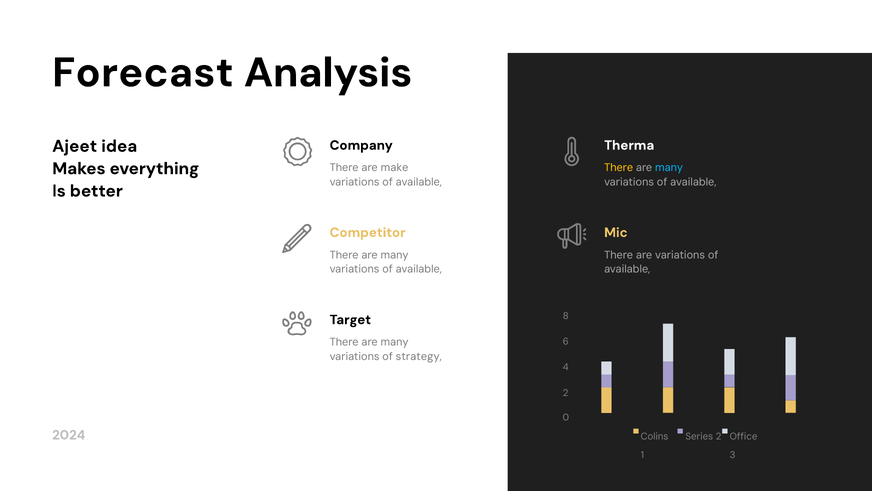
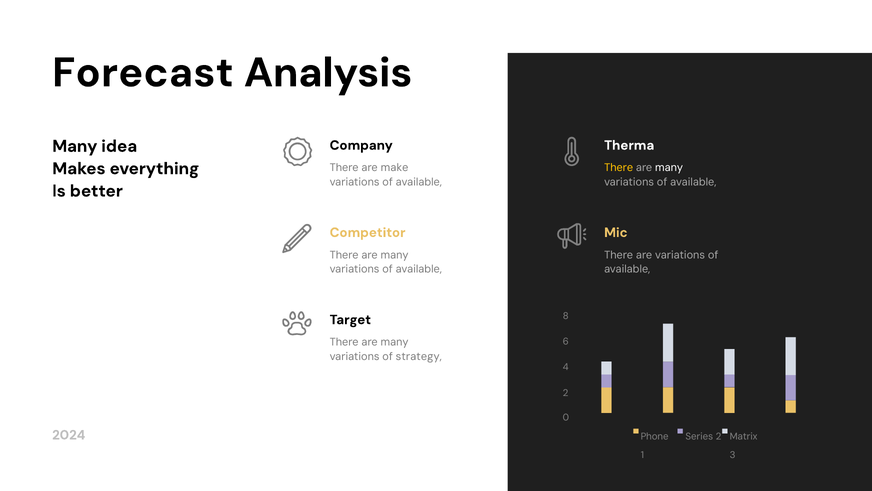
Ajeet: Ajeet -> Many (75, 146)
many colour: light blue -> white (669, 168)
Colins: Colins -> Phone (655, 436)
Office: Office -> Matrix (744, 436)
